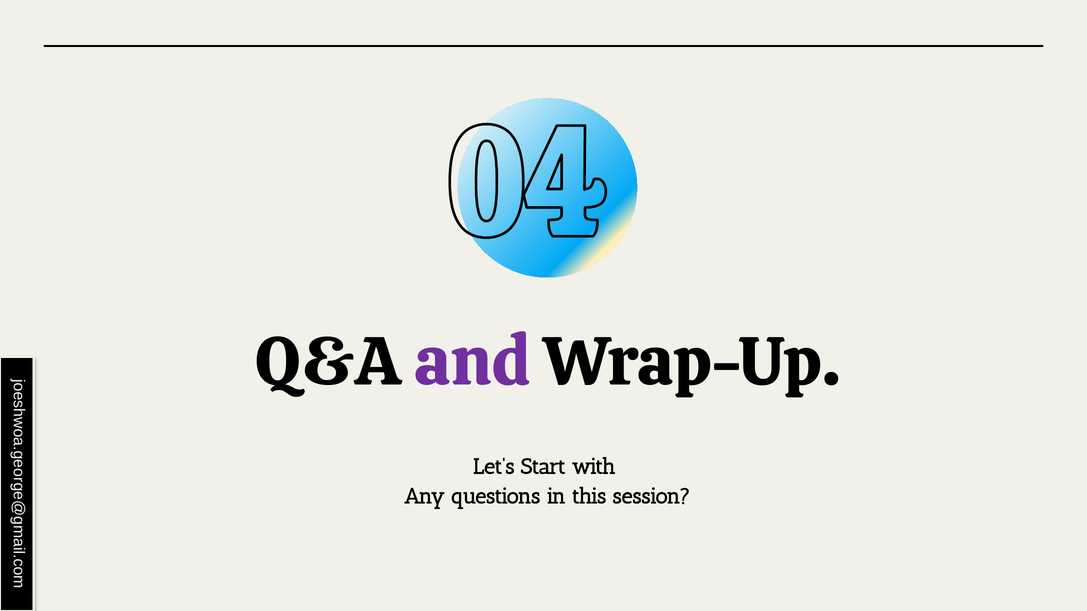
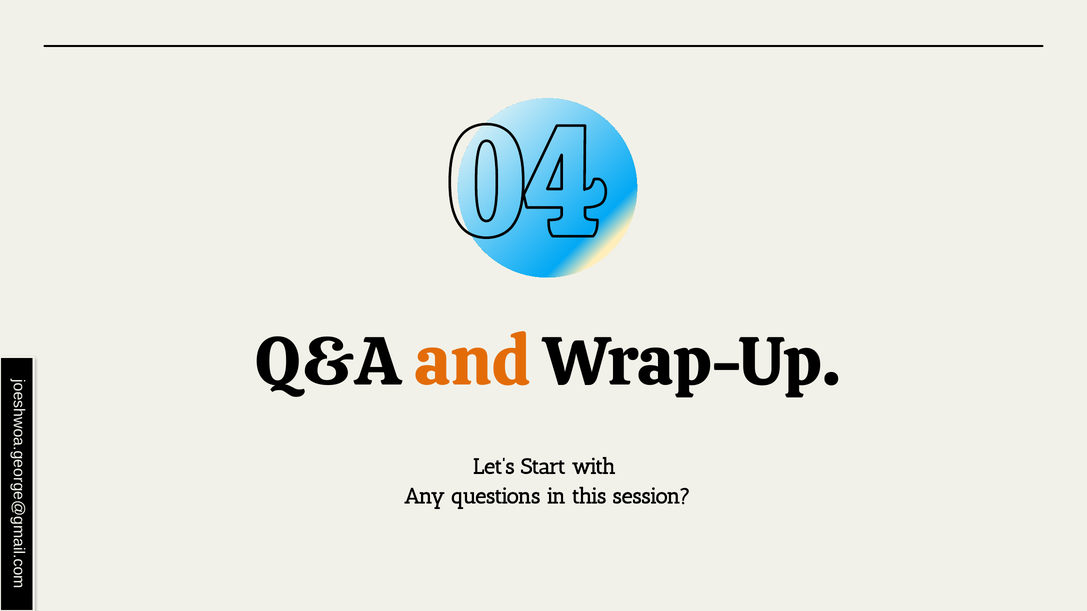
and colour: purple -> orange (472, 362)
